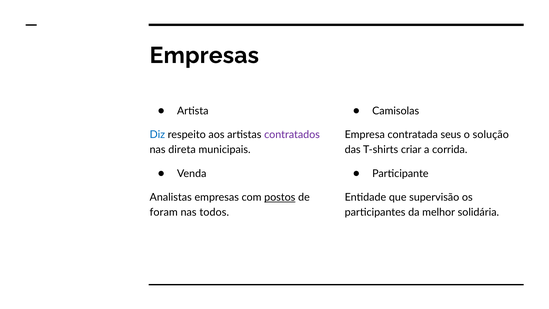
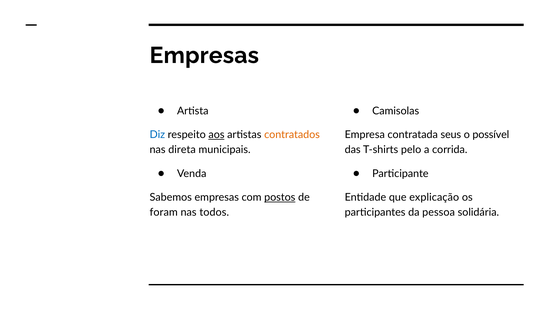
aos underline: none -> present (216, 135)
contratados colour: purple -> orange (292, 135)
solução: solução -> possível (491, 135)
criar: criar -> pelo (411, 149)
Analistas: Analistas -> Sabemos (171, 197)
supervisão: supervisão -> explicação (434, 197)
melhor: melhor -> pessoa (439, 212)
